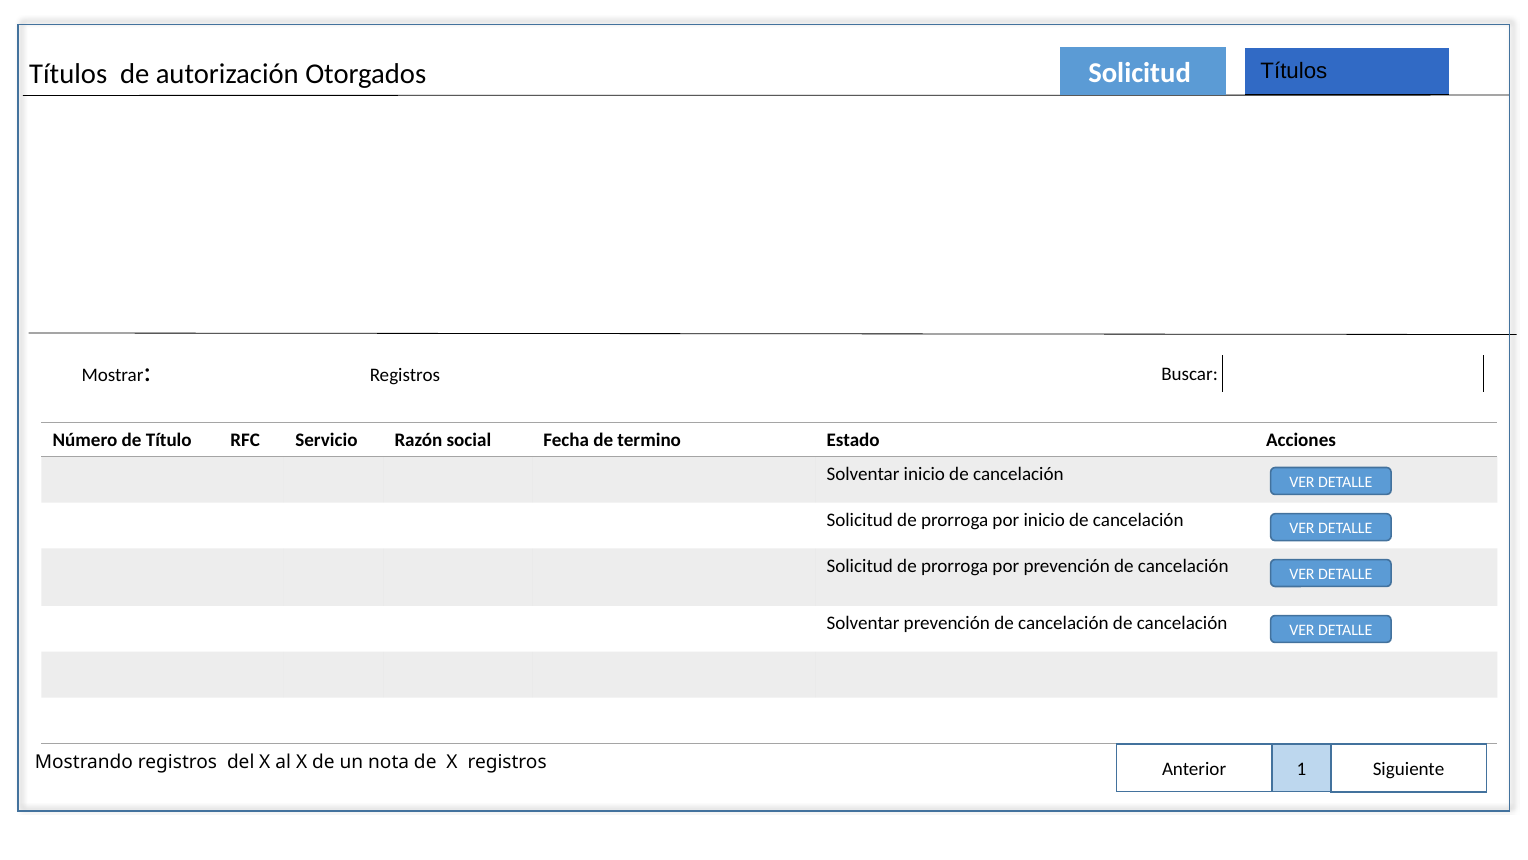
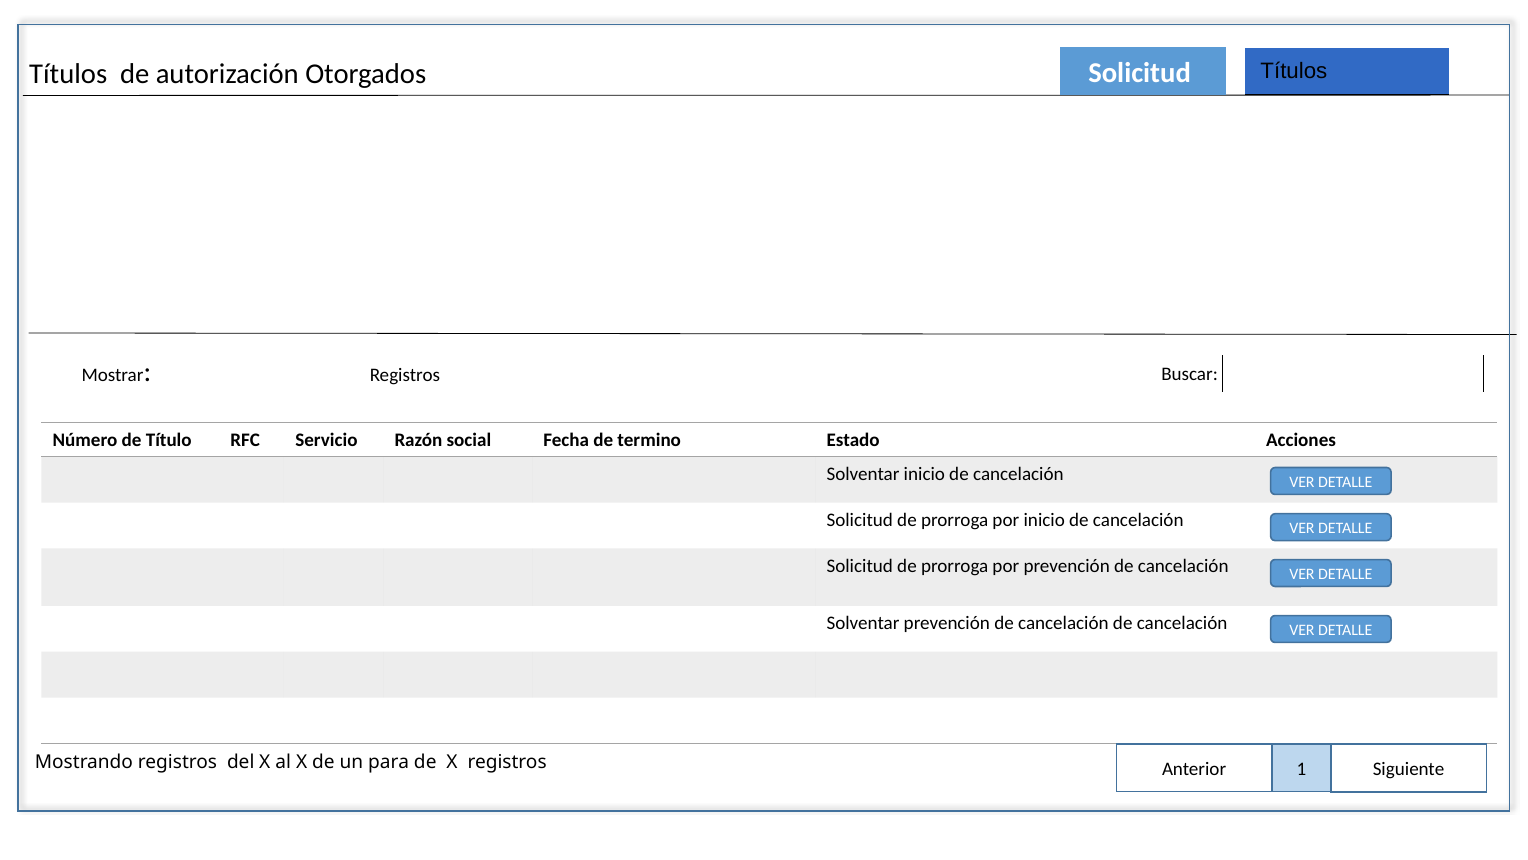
nota: nota -> para (389, 762)
